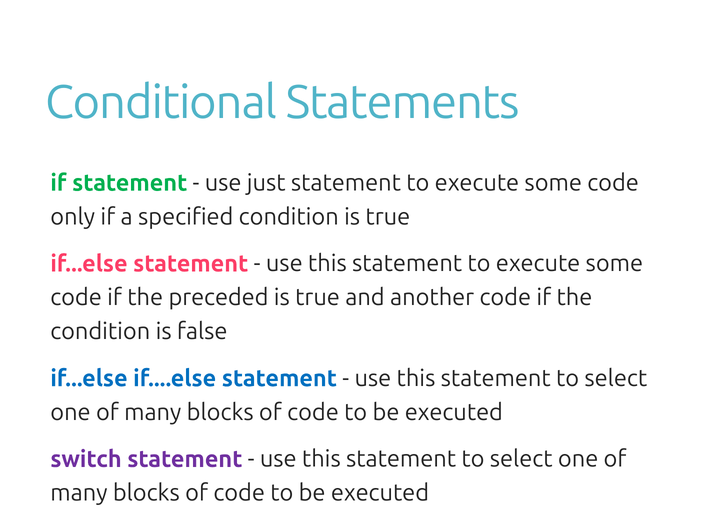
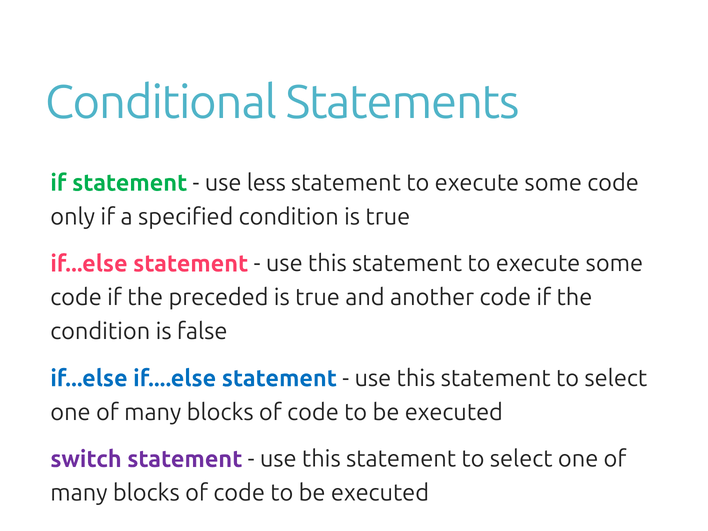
just: just -> less (266, 183)
